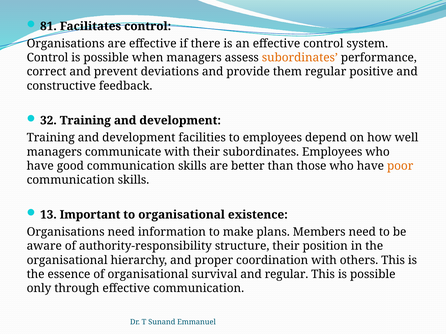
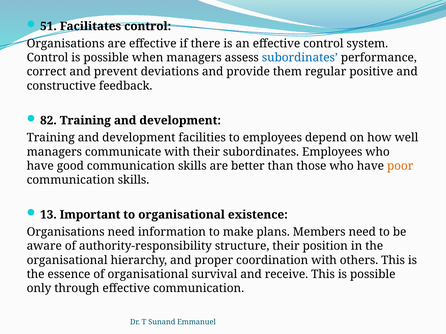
81: 81 -> 51 (48, 26)
subordinates colour: orange -> blue (300, 58)
32: 32 -> 82 (48, 121)
and regular: regular -> receive (286, 275)
